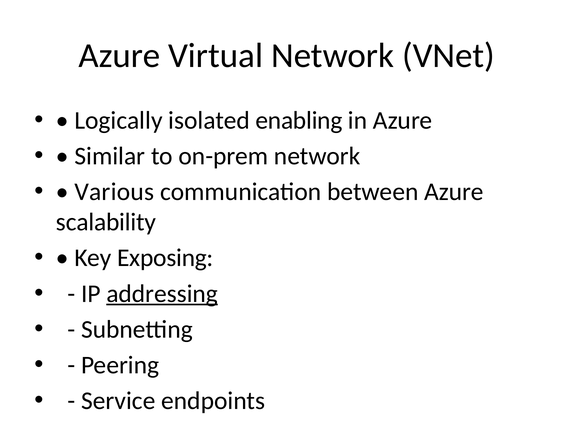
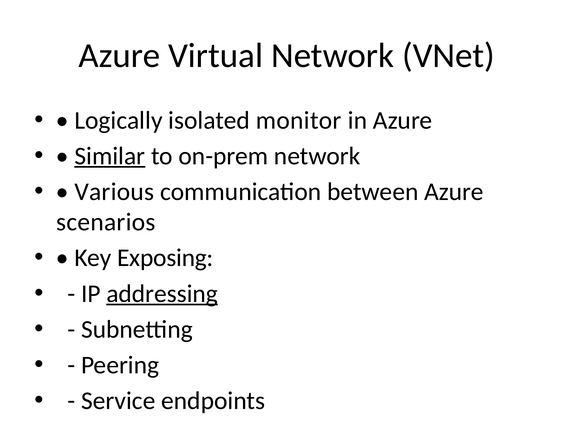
enabling: enabling -> monitor (299, 120)
Similar underline: none -> present (110, 156)
scalability: scalability -> scenarios (106, 222)
